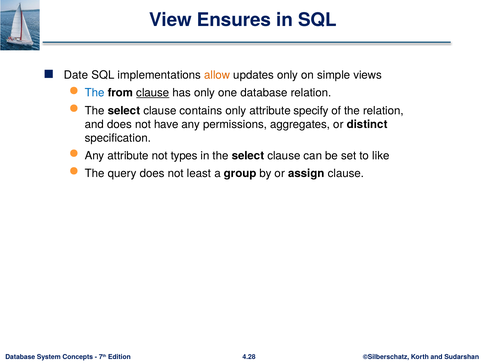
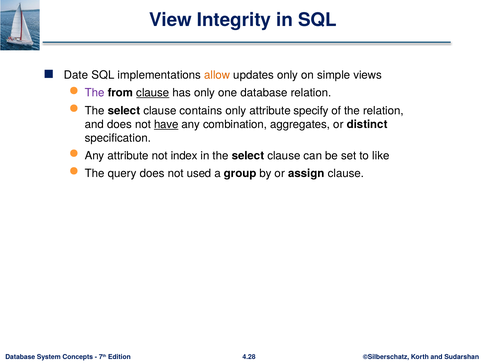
Ensures: Ensures -> Integrity (234, 20)
The colour: blue -> purple (95, 93)
have underline: none -> present (166, 124)
permissions: permissions -> combination (235, 124)
types: types -> index (184, 156)
least: least -> used (199, 173)
